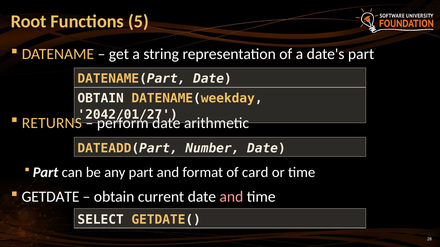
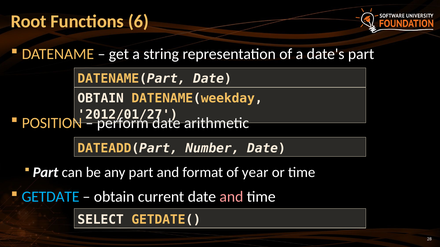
5: 5 -> 6 (138, 21)
2042/01/27: 2042/01/27 -> 2012/01/27 (128, 115)
RETURNS: RETURNS -> POSITION (52, 123)
card: card -> year (255, 173)
GETDATE colour: white -> light blue (51, 197)
